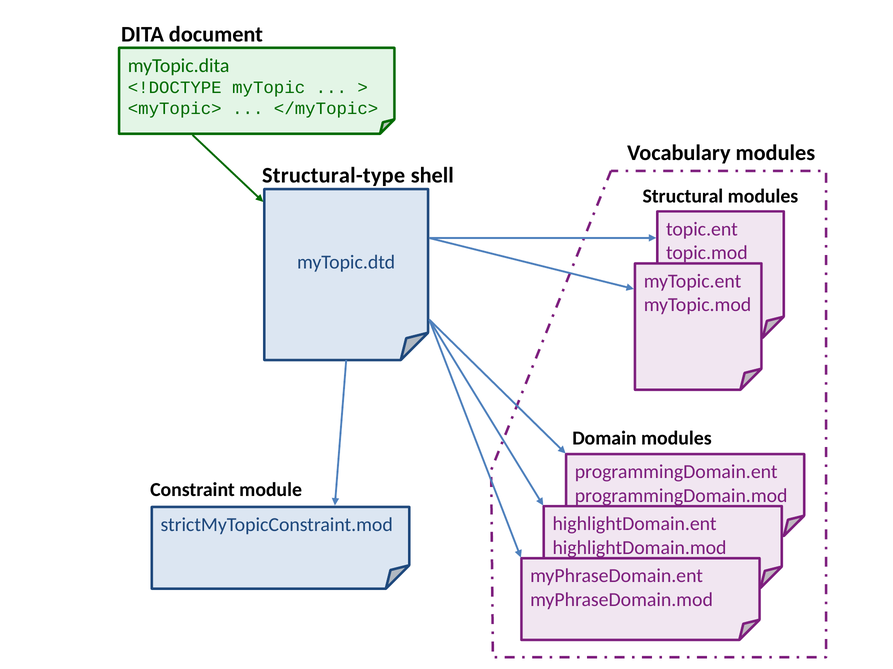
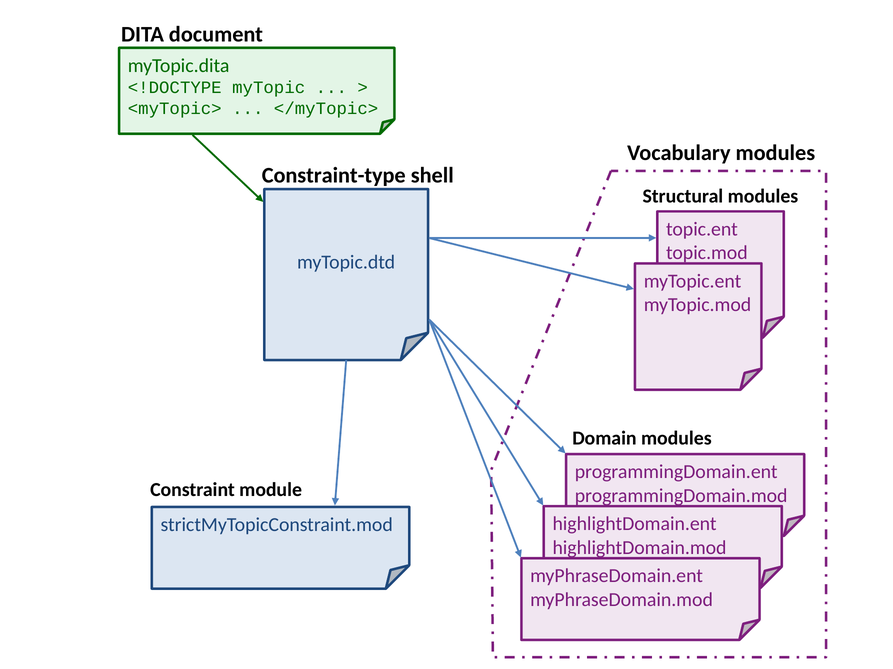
Structural-type: Structural-type -> Constraint-type (334, 176)
